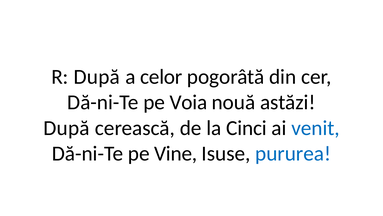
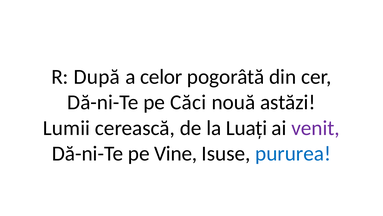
Voia: Voia -> Căci (188, 102)
După: După -> Lumii (67, 128)
Cinci: Cinci -> Luați (247, 128)
venit colour: blue -> purple (316, 128)
